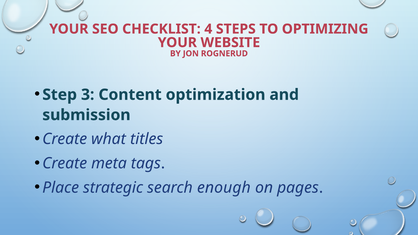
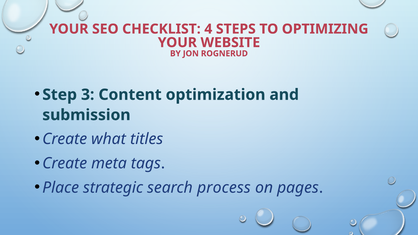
enough: enough -> process (224, 188)
